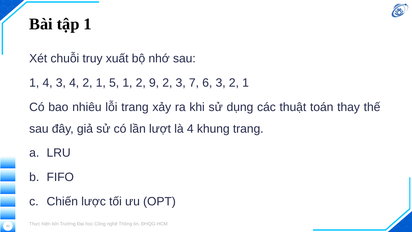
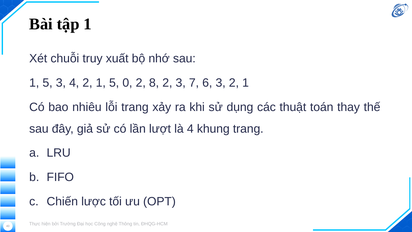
4: 4 -> 5 (48, 83)
5 1: 1 -> 0 (127, 83)
9: 9 -> 8 (154, 83)
